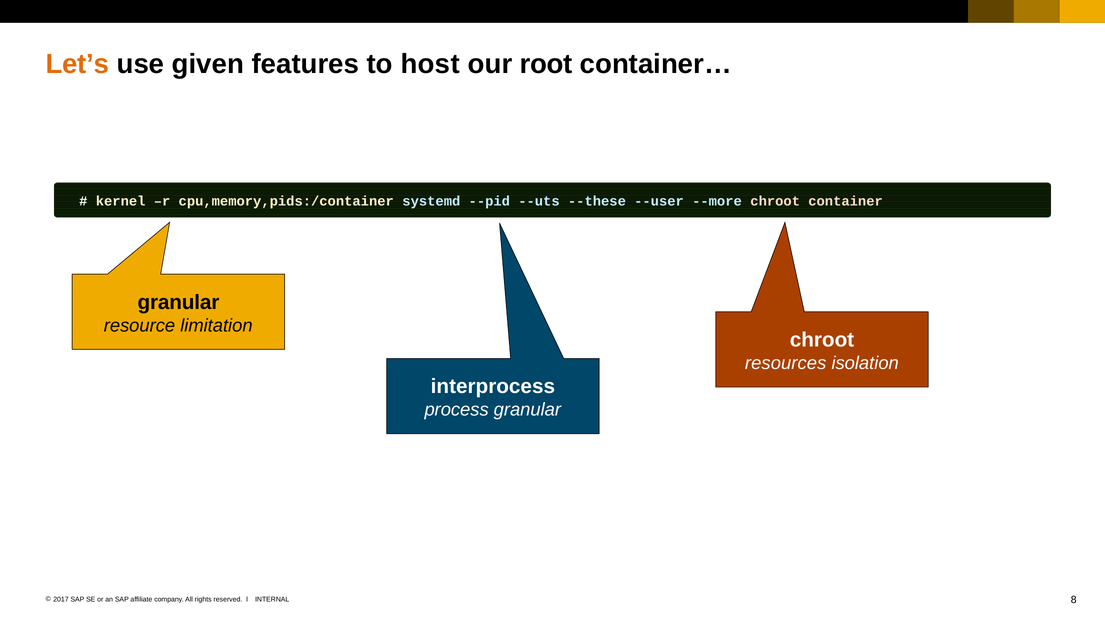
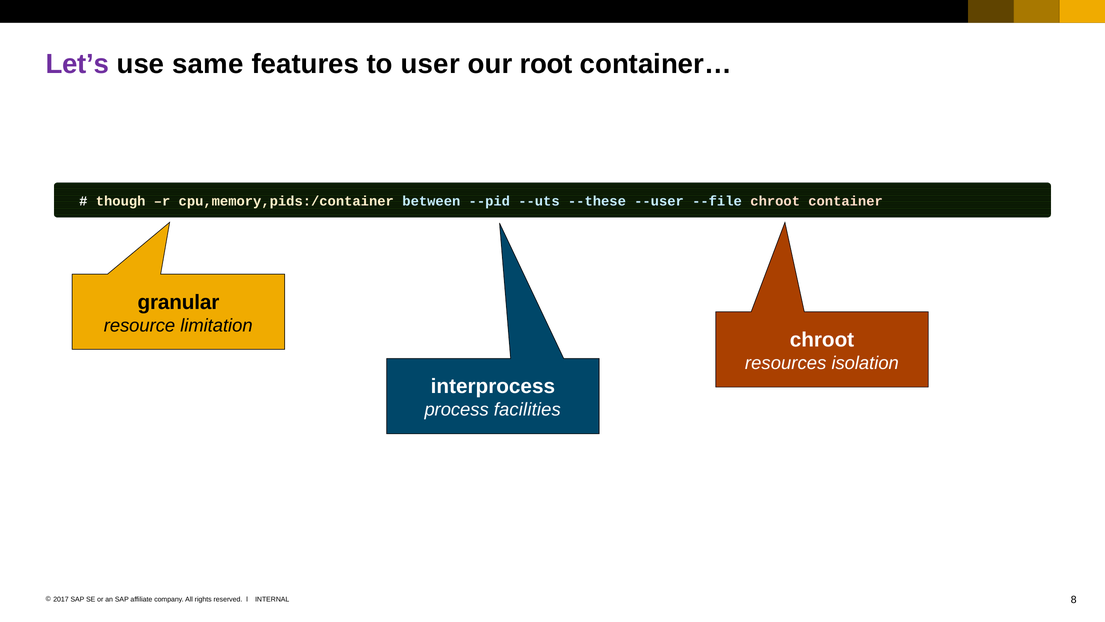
Let’s colour: orange -> purple (77, 64)
given: given -> same (208, 64)
host: host -> user (430, 64)
kernel: kernel -> though (121, 201)
systemd: systemd -> between (431, 201)
--more: --more -> --file (717, 201)
process granular: granular -> facilities (527, 409)
